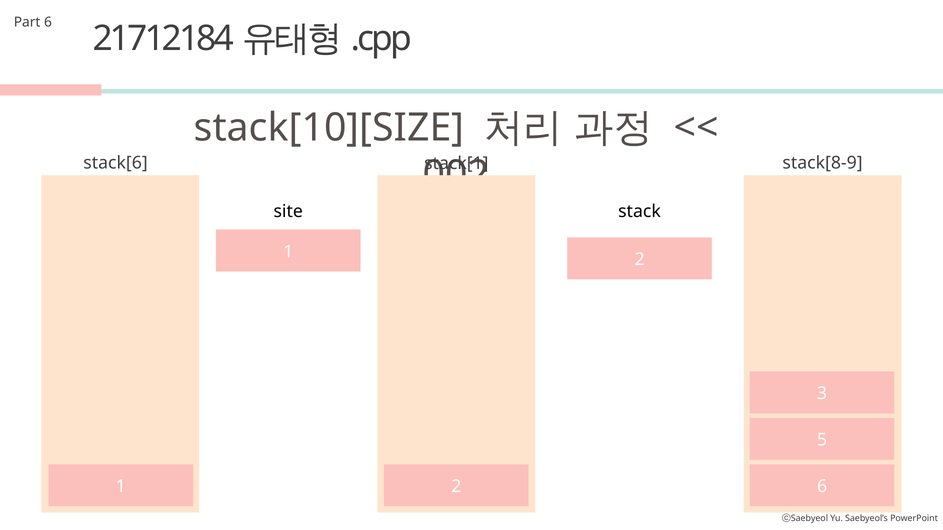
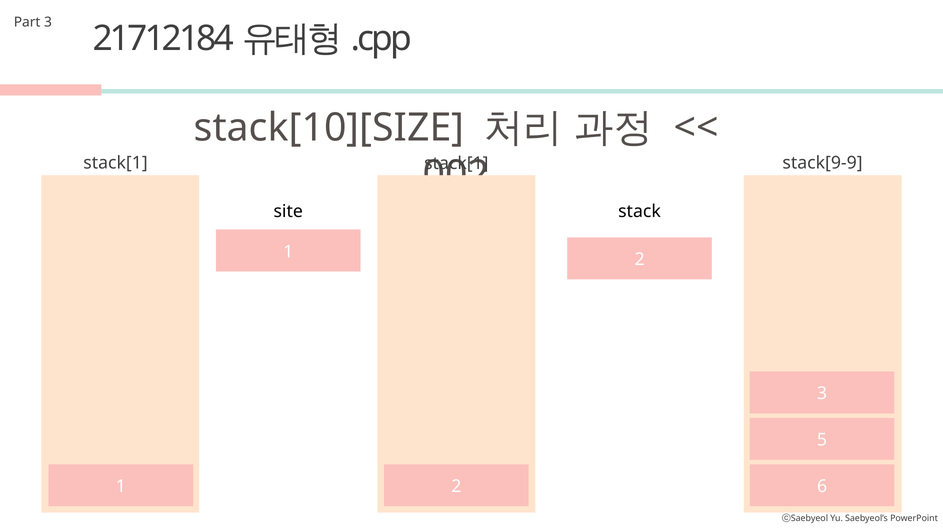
Part 6: 6 -> 3 (48, 22)
stack[6: stack[6 -> stack[1 (116, 163)
stack[8-9: stack[8-9 -> stack[9-9 (823, 163)
